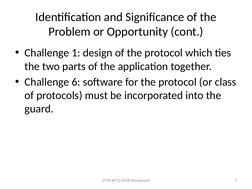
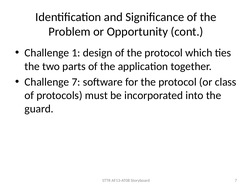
Challenge 6: 6 -> 7 (76, 82)
